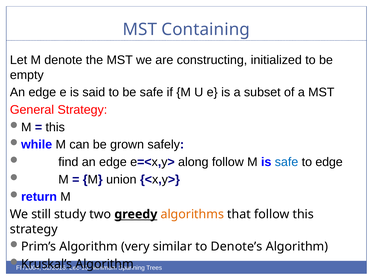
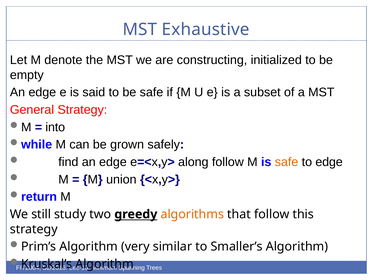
Containing: Containing -> Exhaustive (206, 29)
this: this -> into (55, 127)
safe colour: blue -> orange (287, 162)
Denote’s: Denote’s -> Smaller’s (237, 246)
